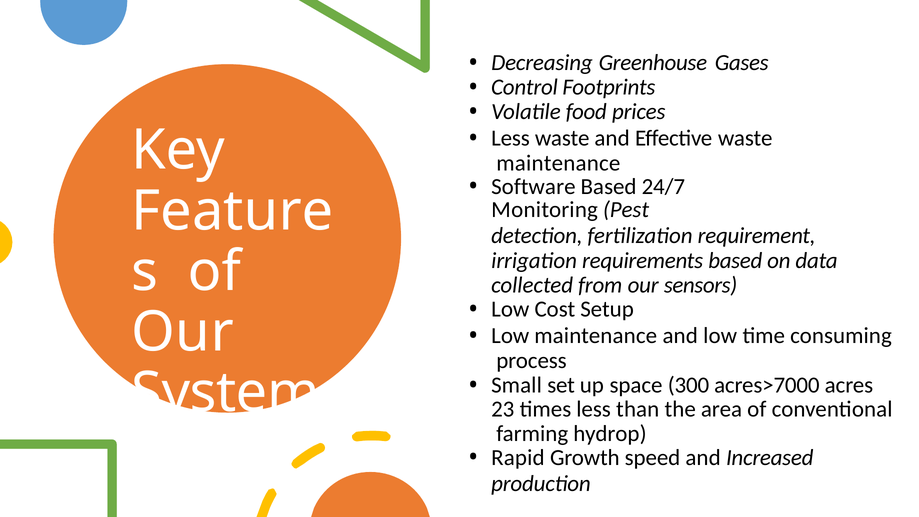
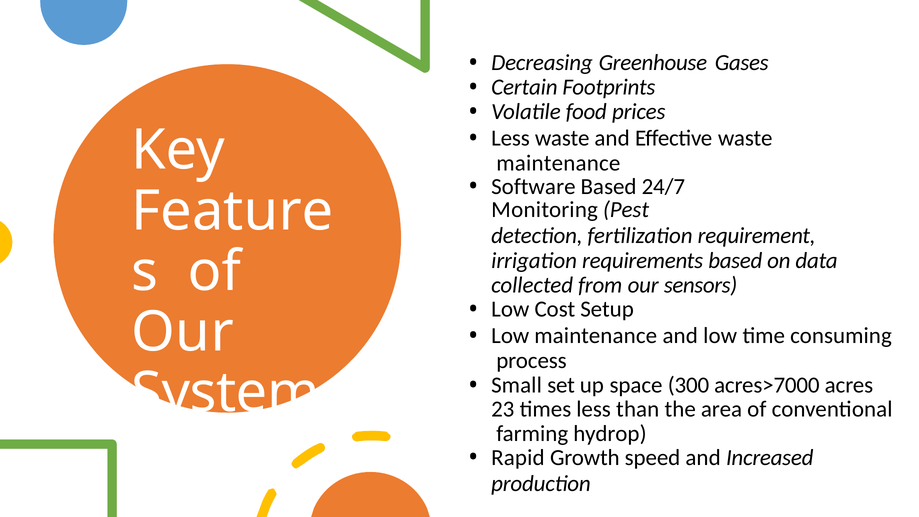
Control: Control -> Certain (524, 87)
